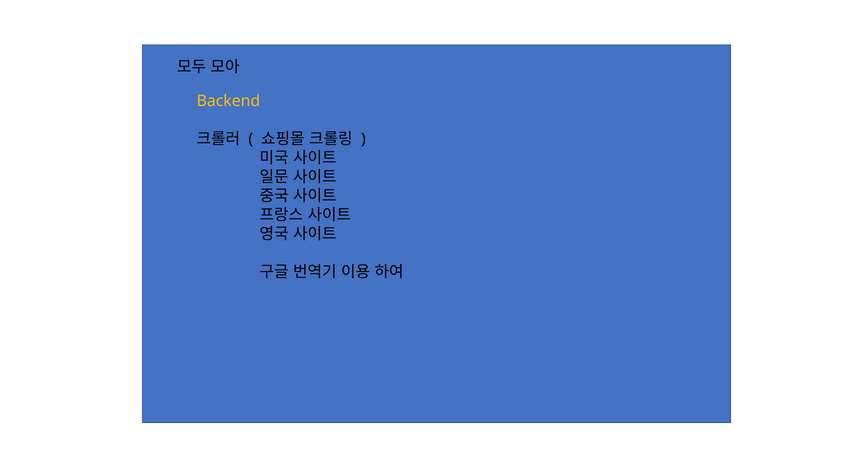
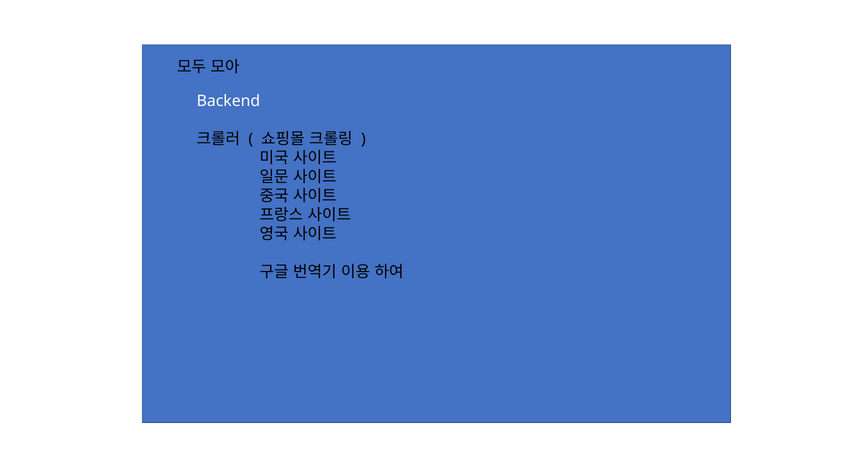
Backend colour: yellow -> white (228, 101)
